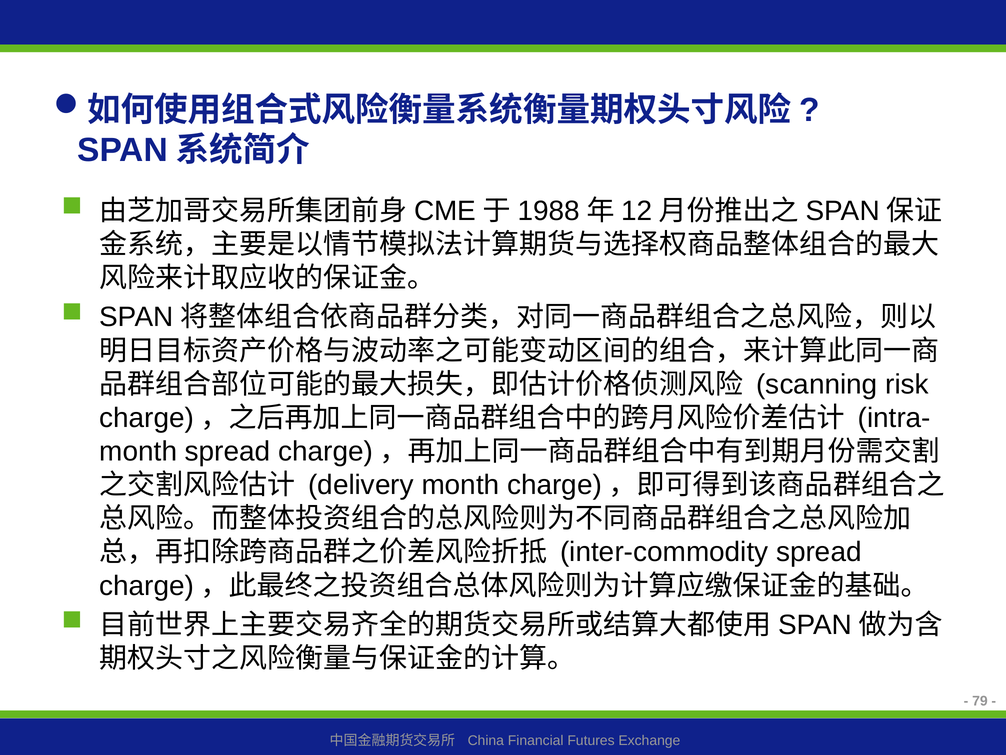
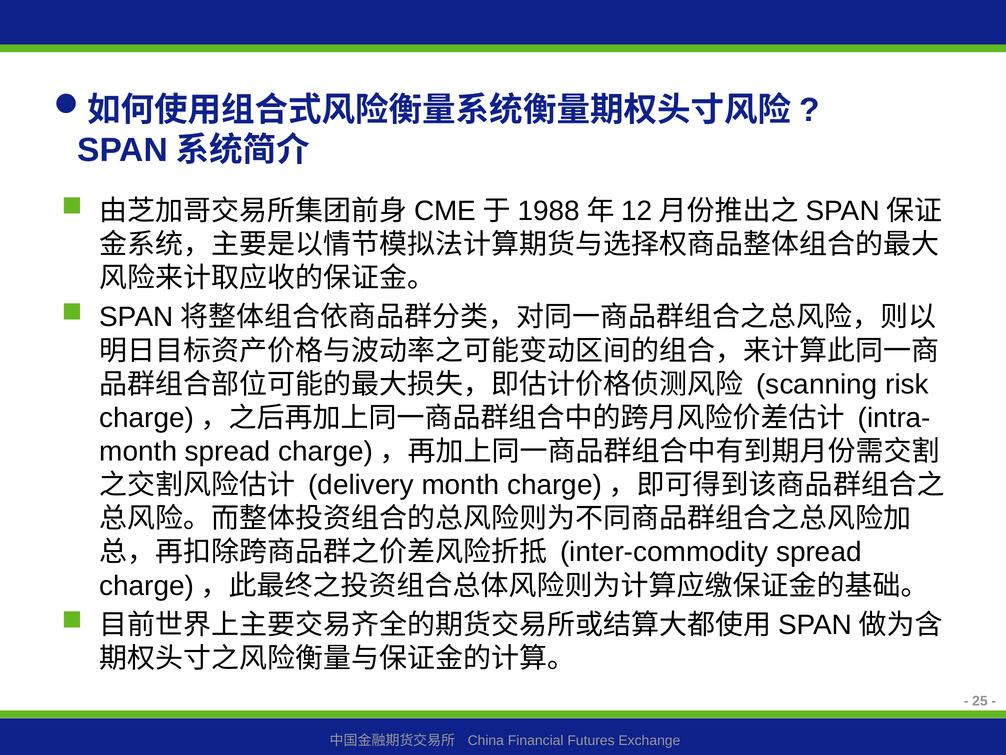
79: 79 -> 25 (980, 701)
